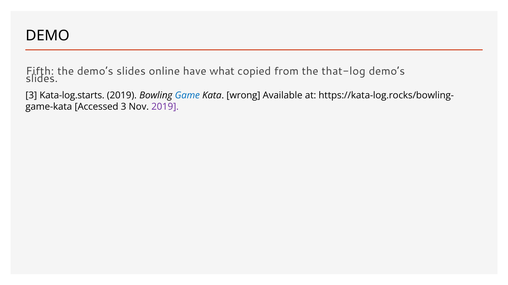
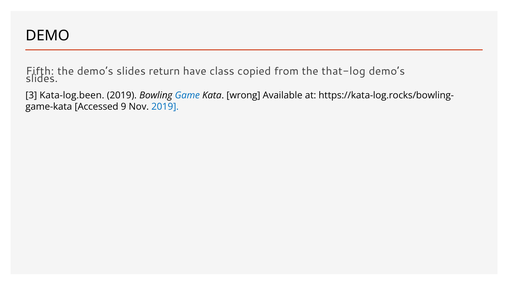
online: online -> return (164, 71)
what: what -> class (222, 71)
Kata-log.starts: Kata-log.starts -> Kata-log.been (72, 95)
Accessed 3: 3 -> 9 (124, 107)
2019 colour: purple -> blue (165, 107)
